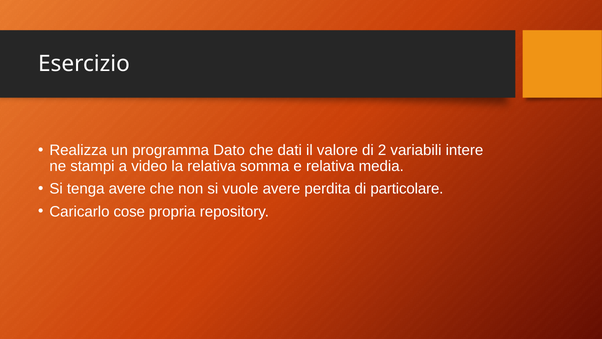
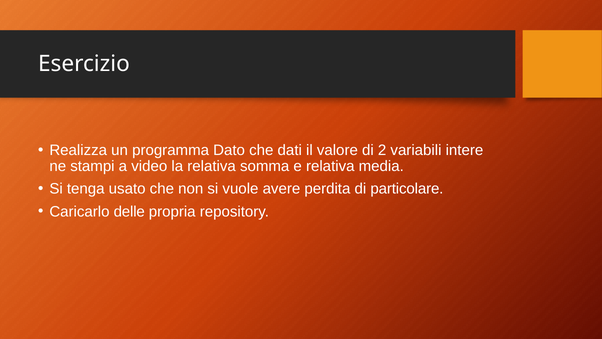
tenga avere: avere -> usato (127, 189)
cose: cose -> delle (129, 211)
